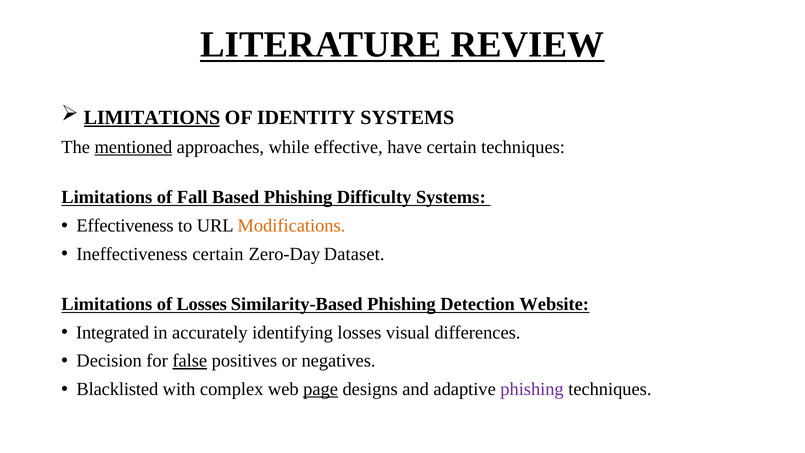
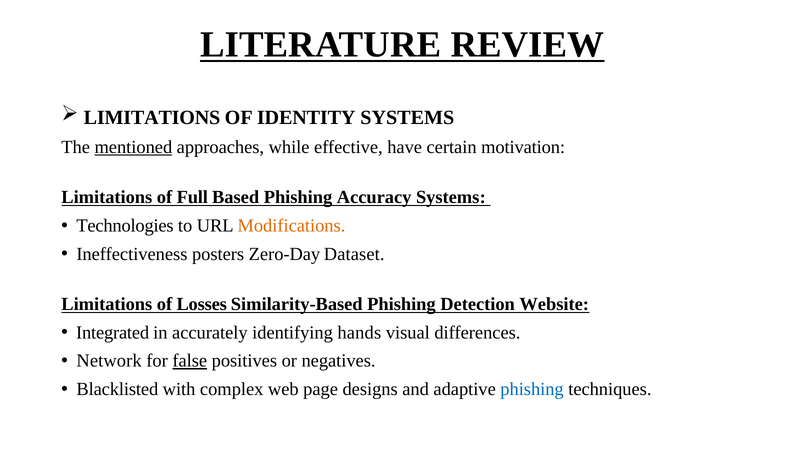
LIMITATIONS underline: present -> none (152, 117)
certain techniques: techniques -> motivation (523, 147)
Fall: Fall -> Full (192, 197)
Difficulty: Difficulty -> Accuracy (374, 197)
Effectiveness: Effectiveness -> Technologies (125, 226)
Ineffectiveness certain: certain -> posters (218, 254)
identifying losses: losses -> hands (359, 332)
Decision: Decision -> Network (109, 361)
page underline: present -> none (321, 389)
phishing colour: purple -> blue (532, 389)
